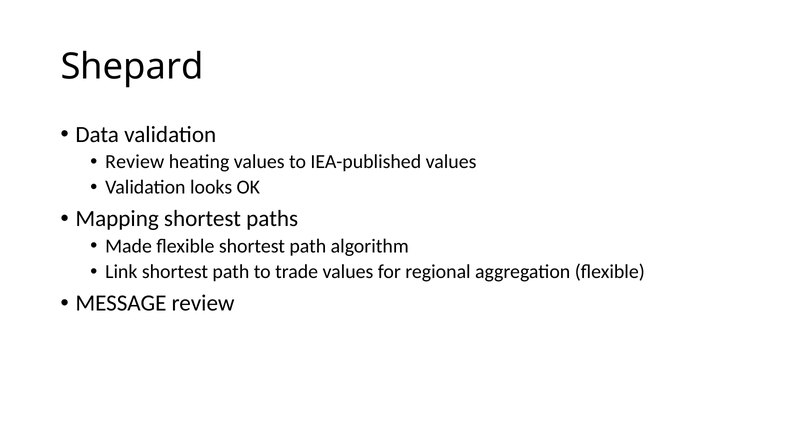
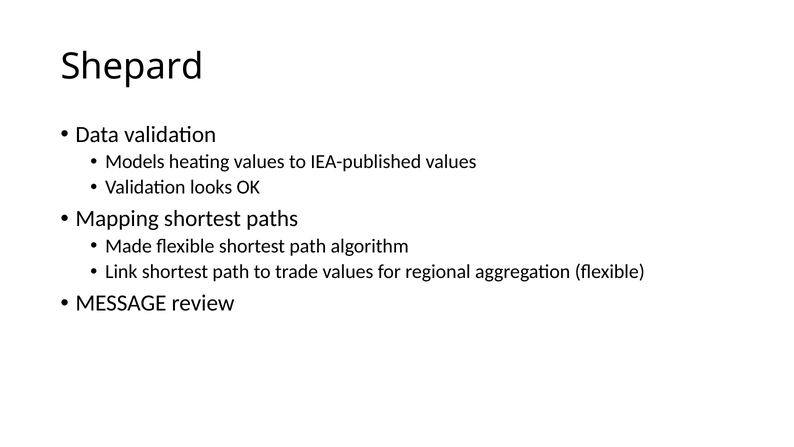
Review: Review -> Models (135, 162)
